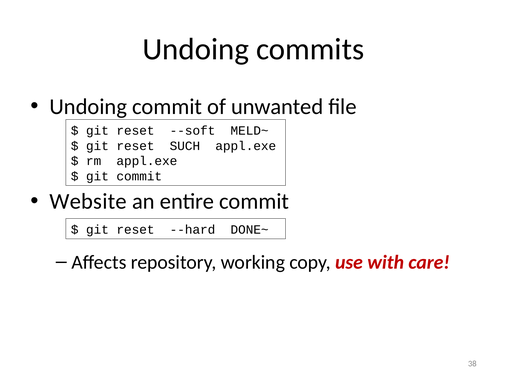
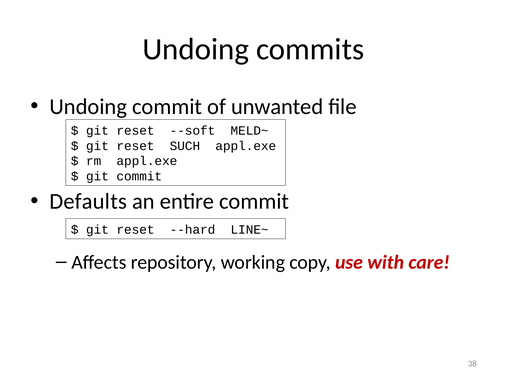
Website: Website -> Defaults (88, 201)
DONE~: DONE~ -> LINE~ (250, 229)
